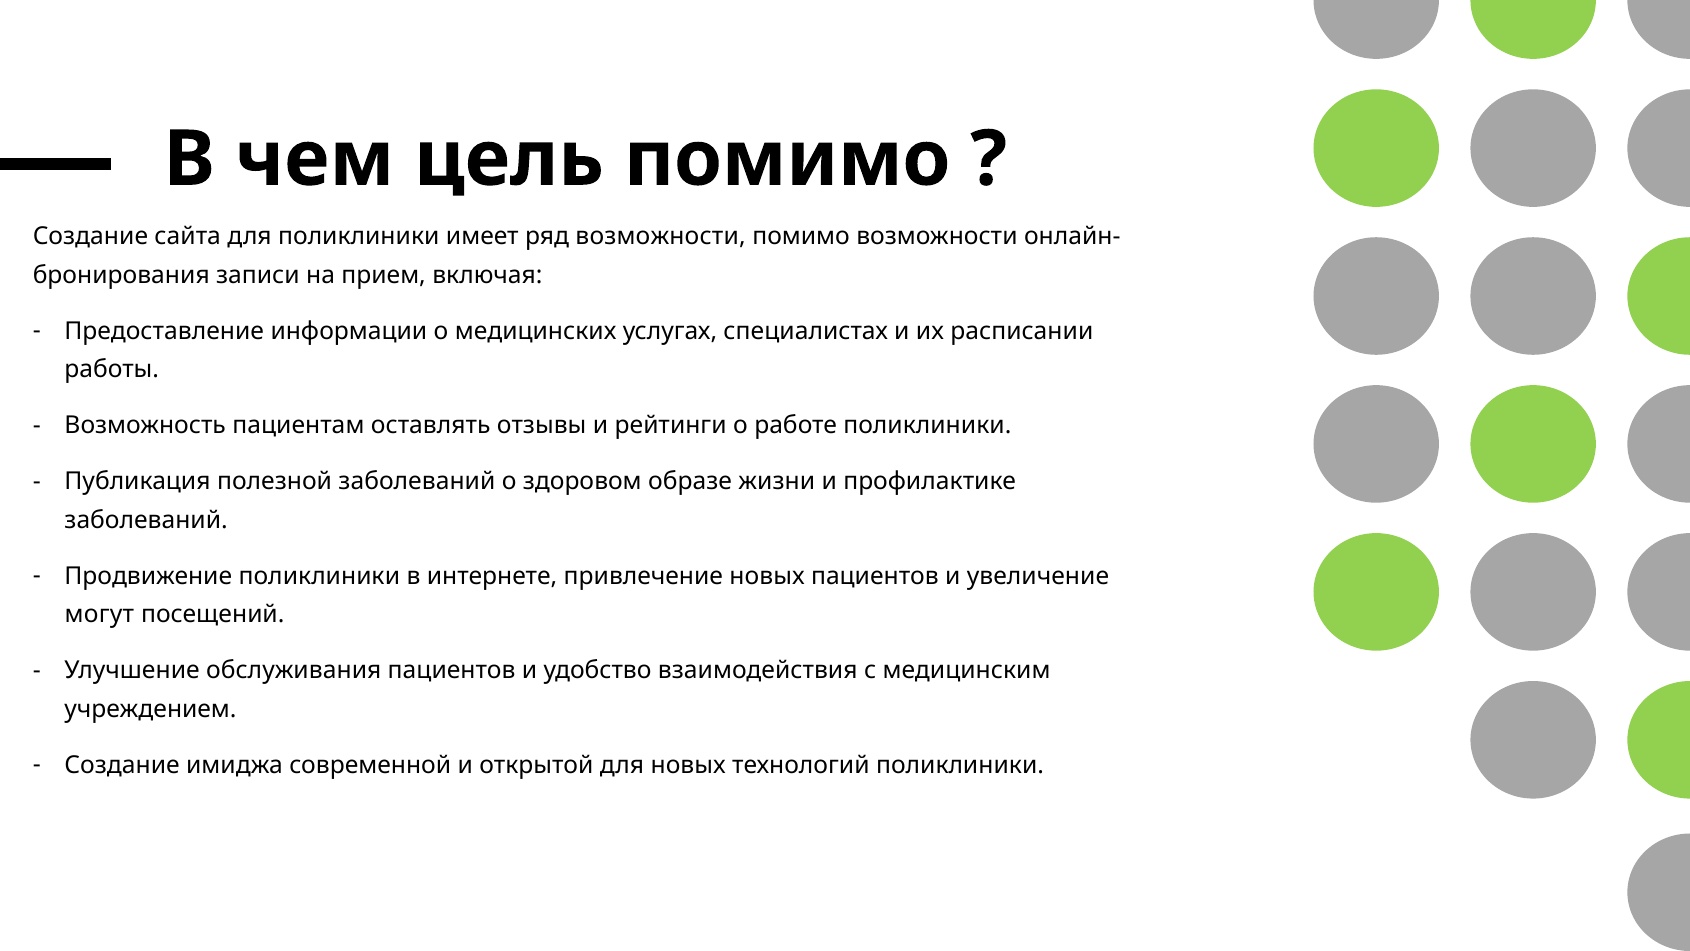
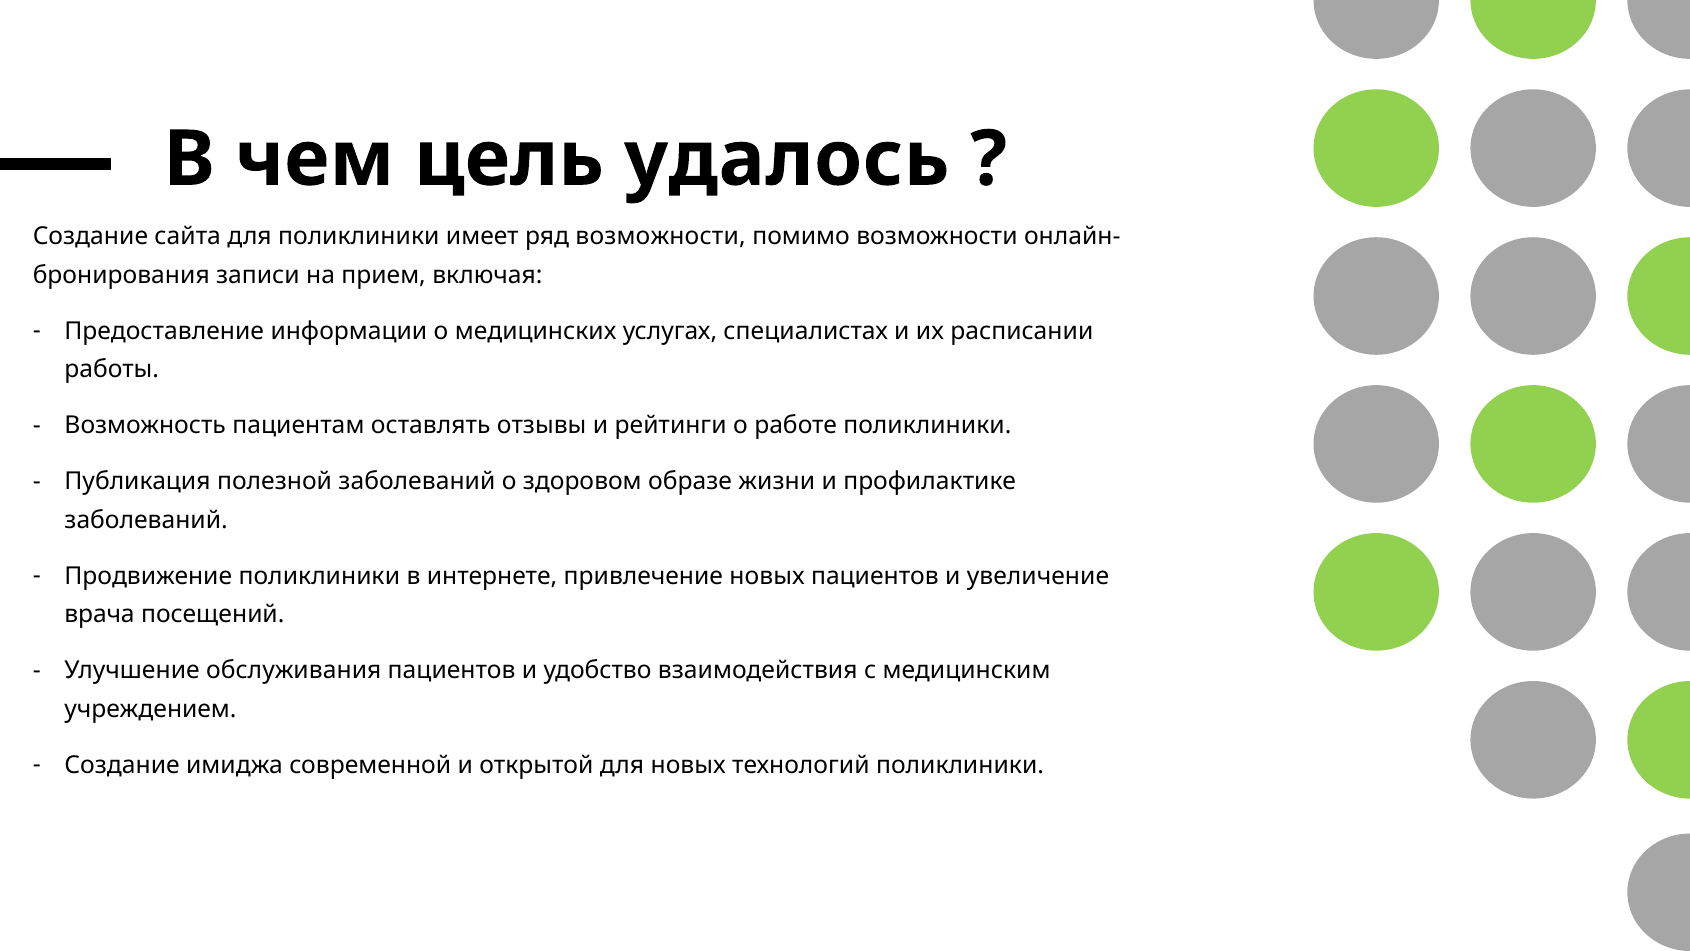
цель помимо: помимо -> удалось (787, 159)
могут: могут -> врача (100, 614)
